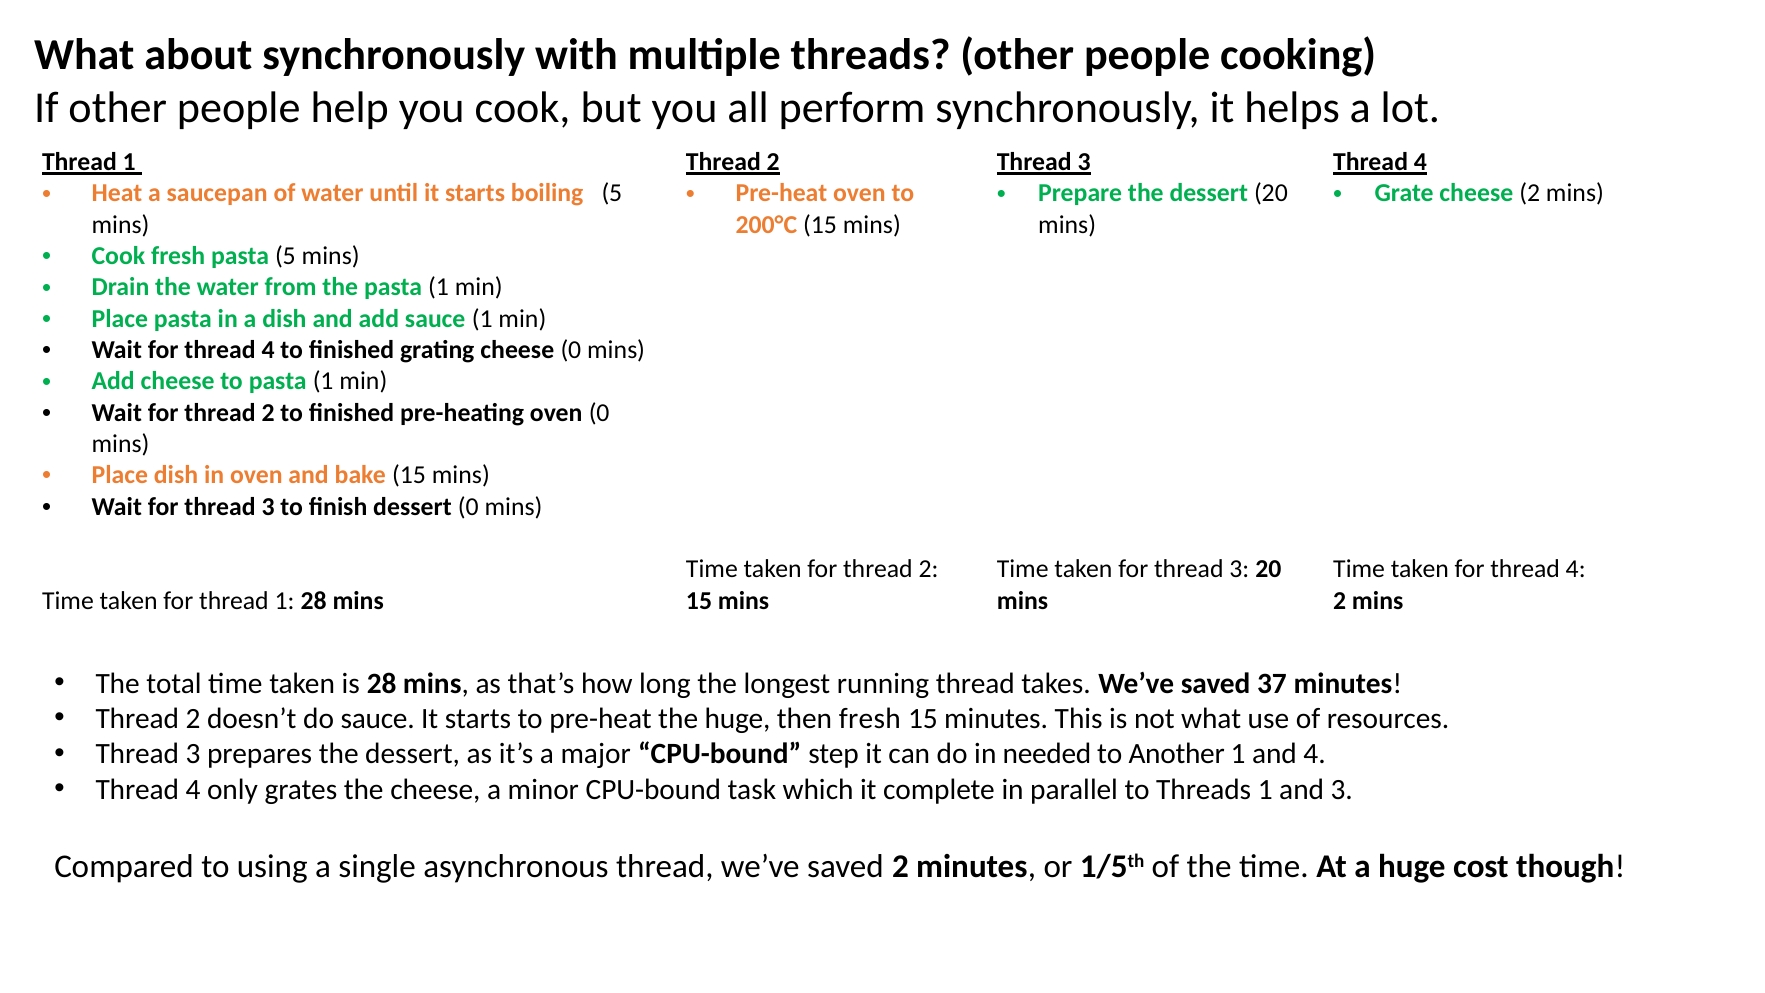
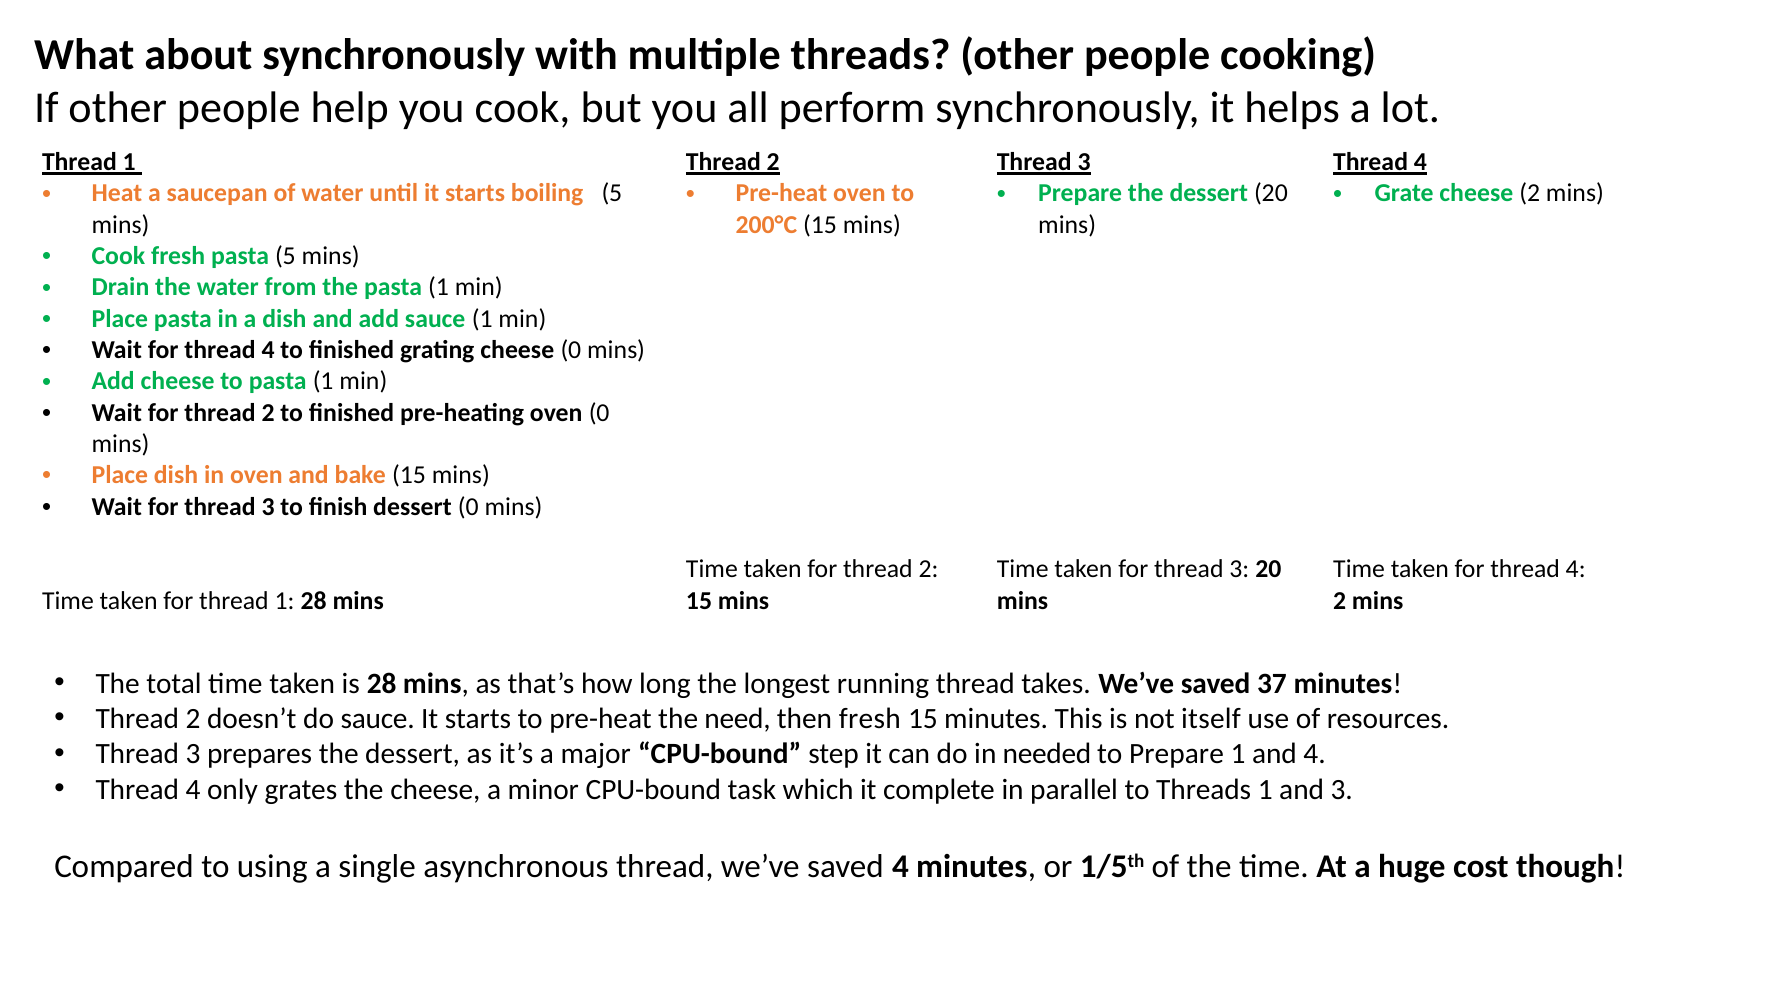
the huge: huge -> need (738, 719)
not what: what -> itself (1211, 719)
to Another: Another -> Prepare (1176, 754)
saved 2: 2 -> 4 (901, 867)
